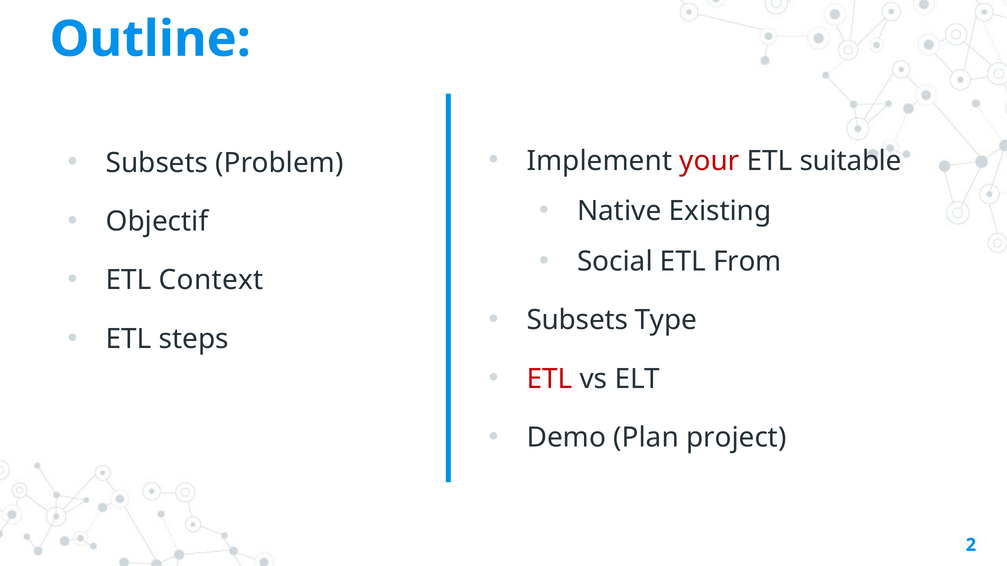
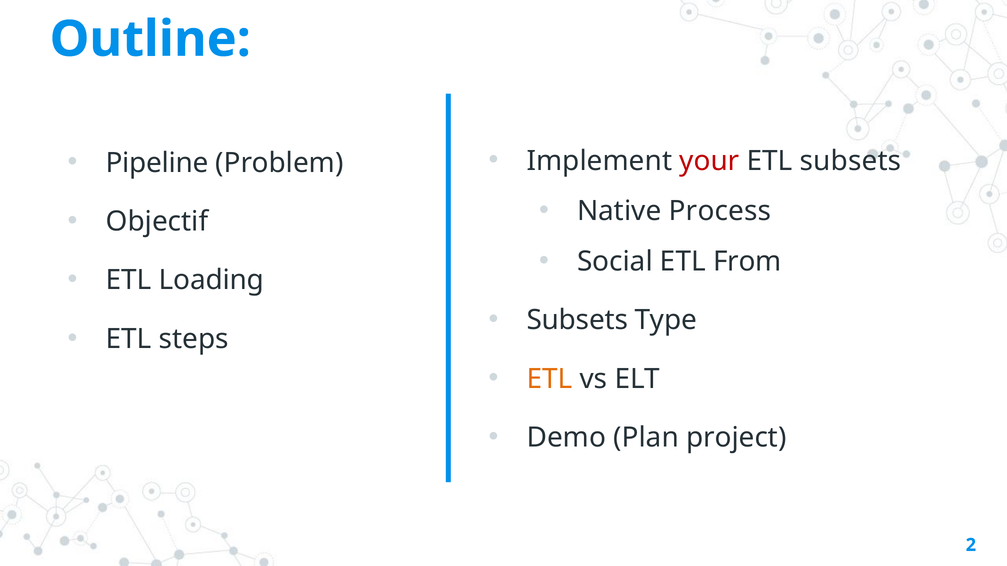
ETL suitable: suitable -> subsets (851, 161)
Subsets: Subsets -> Pipeline (157, 163)
Existing: Existing -> Process (720, 211)
Context: Context -> Loading (211, 280)
ETL colour: red -> orange (550, 379)
